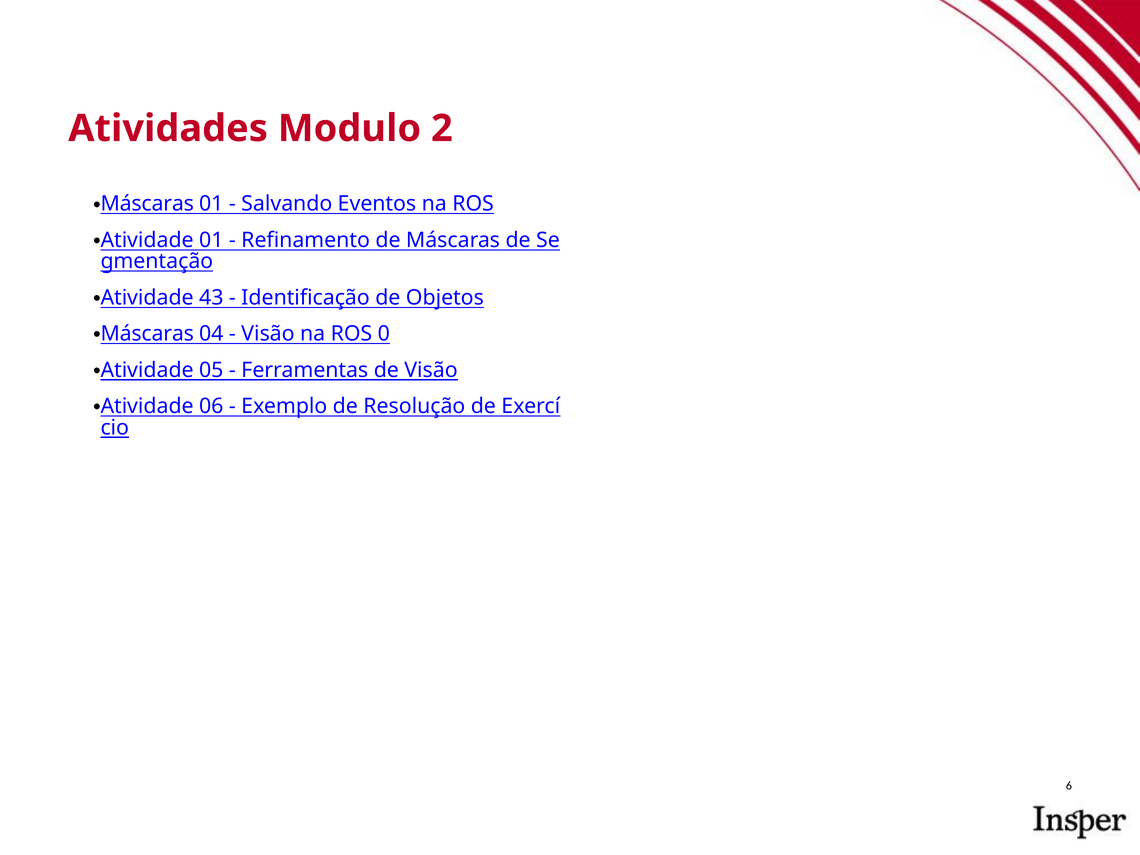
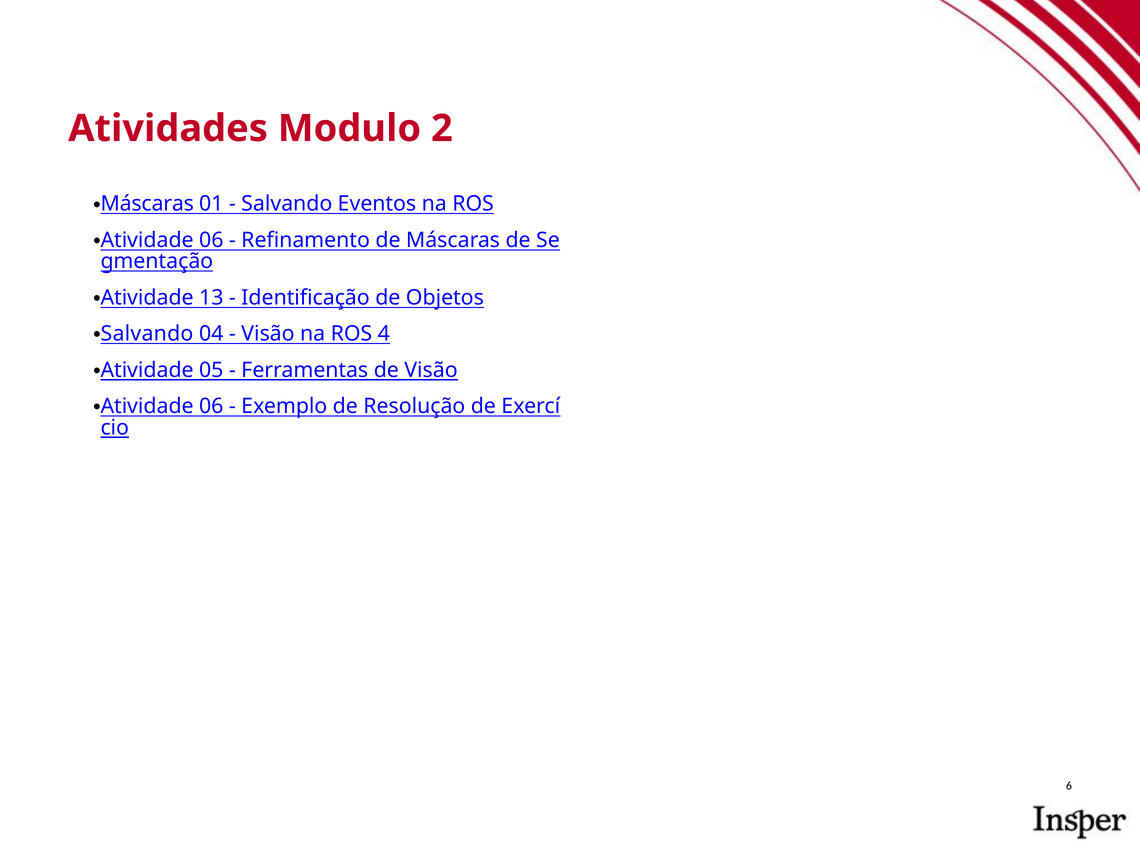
01: 01 -> 06 (211, 240)
43: 43 -> 13 (211, 298)
Máscaras: Máscaras -> Salvando (147, 334)
0: 0 -> 4 (384, 334)
